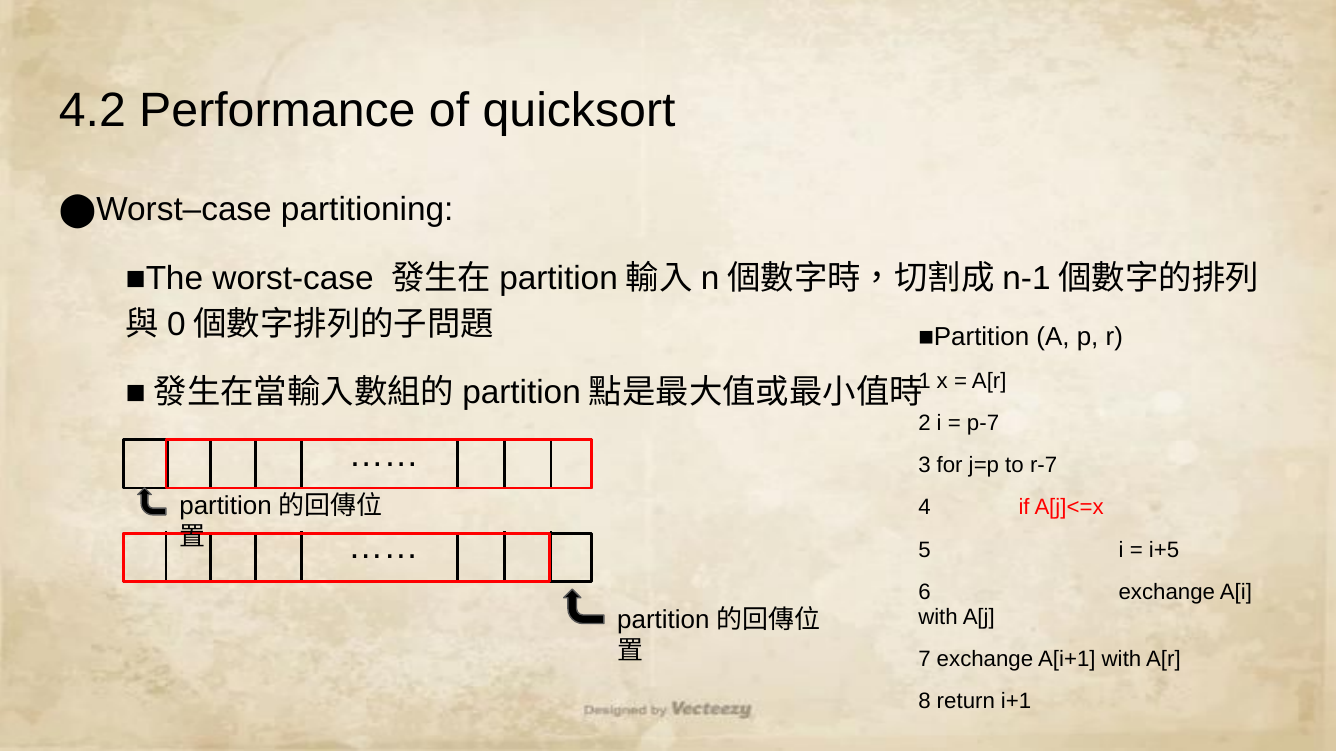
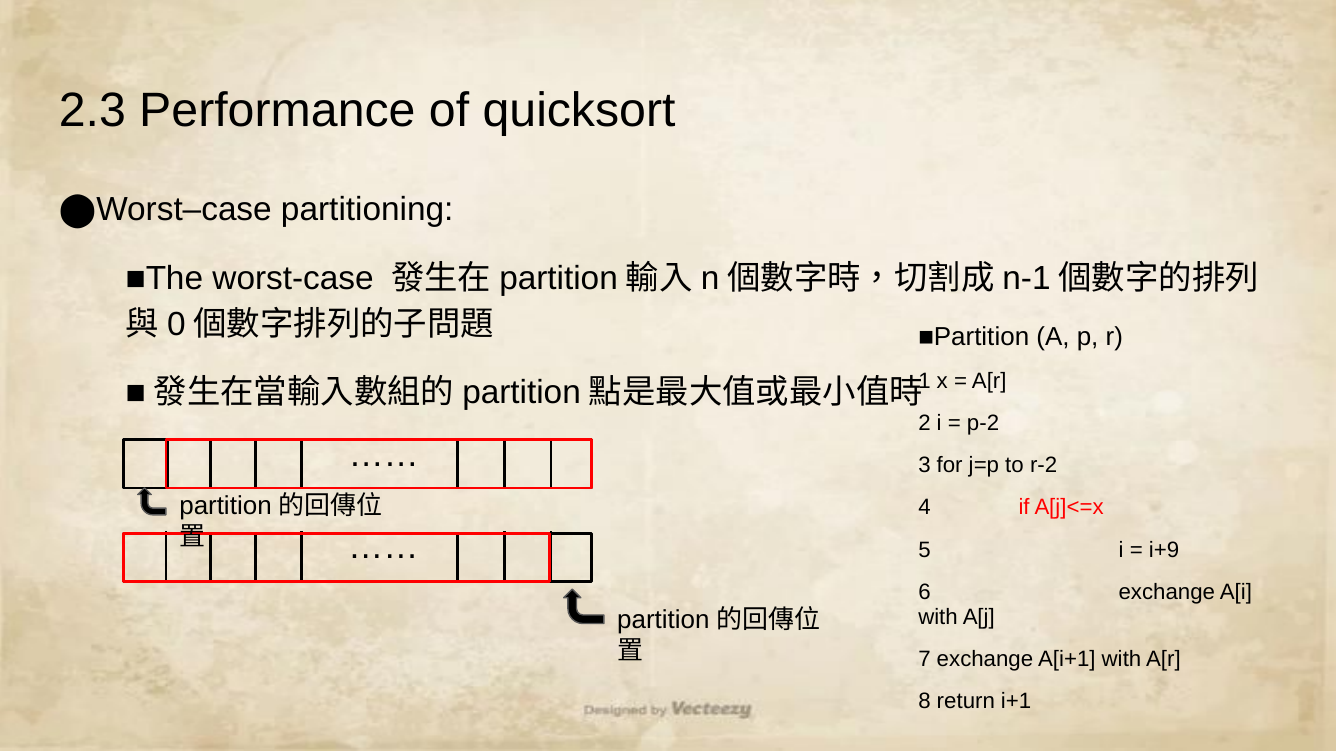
4.2: 4.2 -> 2.3 (92, 111)
p-7: p-7 -> p-2 (983, 423)
r-7: r-7 -> r-2 (1044, 466)
i+5: i+5 -> i+9 (1164, 550)
